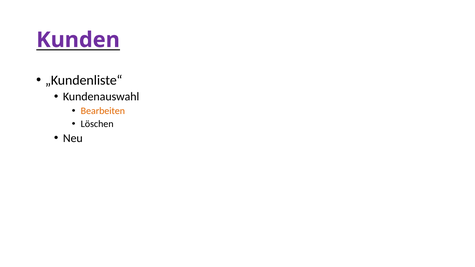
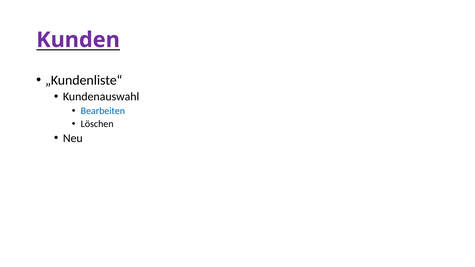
Bearbeiten colour: orange -> blue (103, 111)
